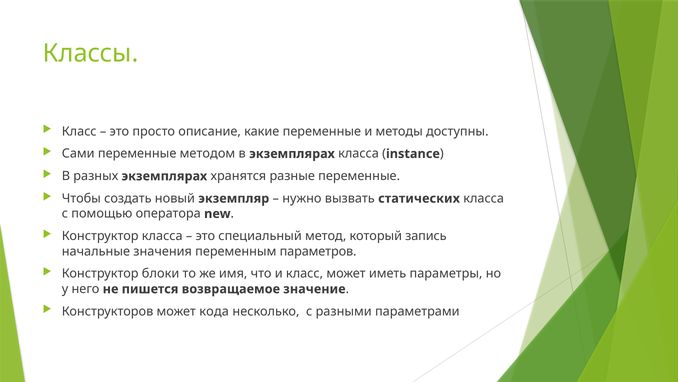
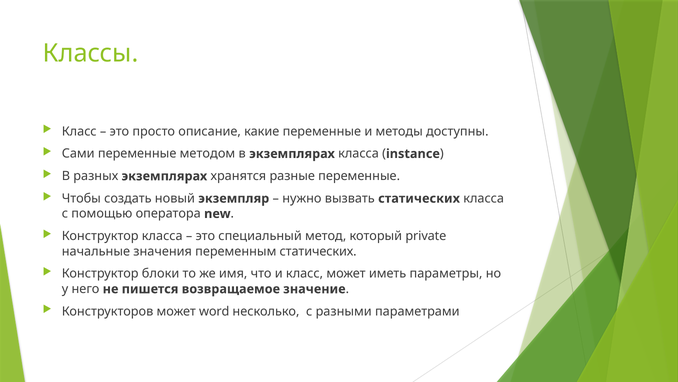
запись: запись -> private (426, 236)
переменным параметров: параметров -> статических (318, 251)
кода: кода -> word (214, 311)
